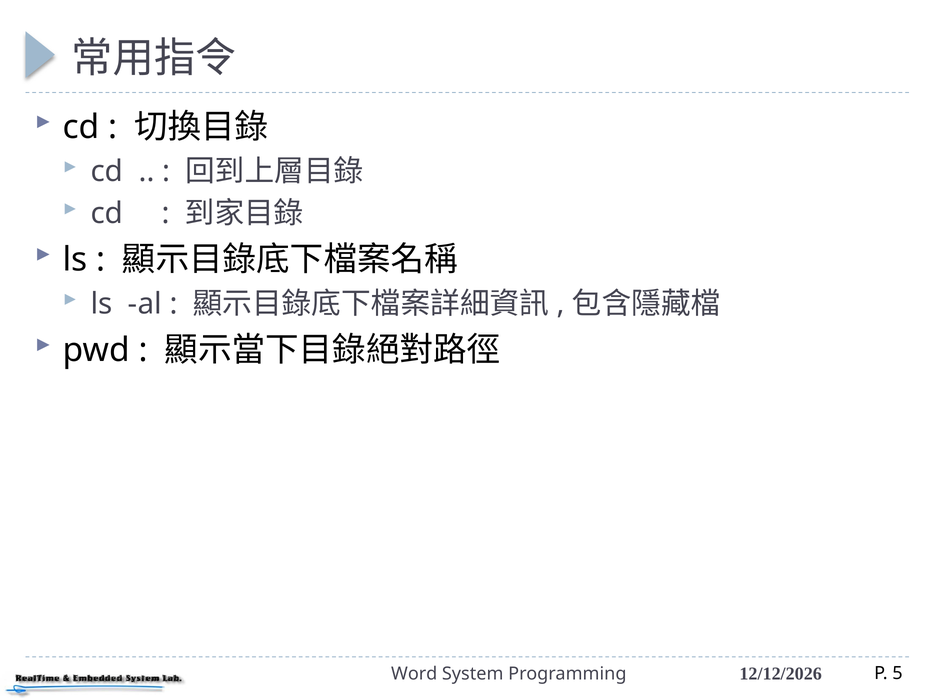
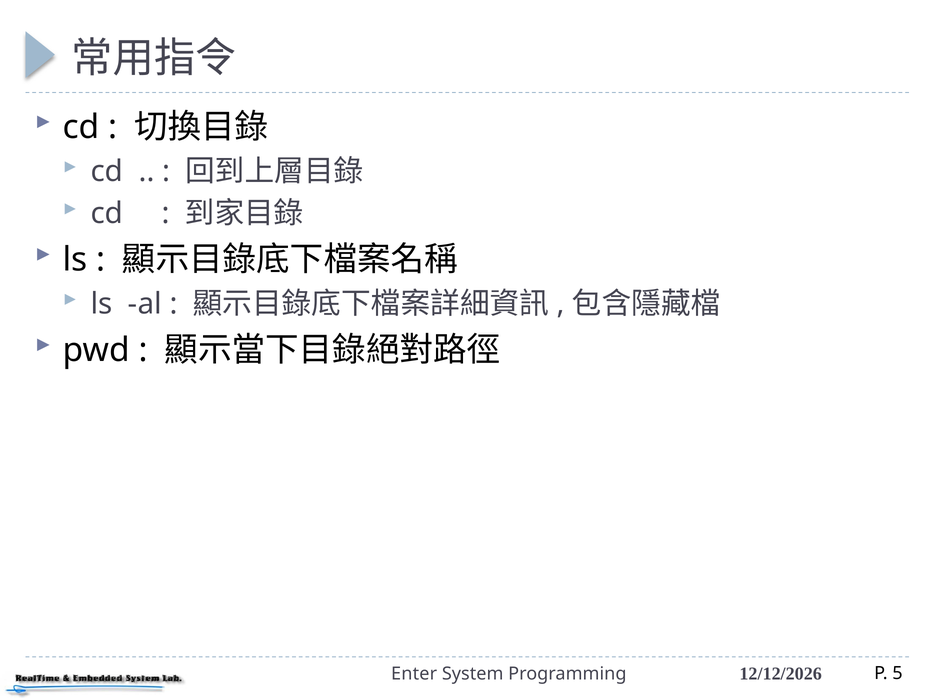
Word: Word -> Enter (414, 673)
